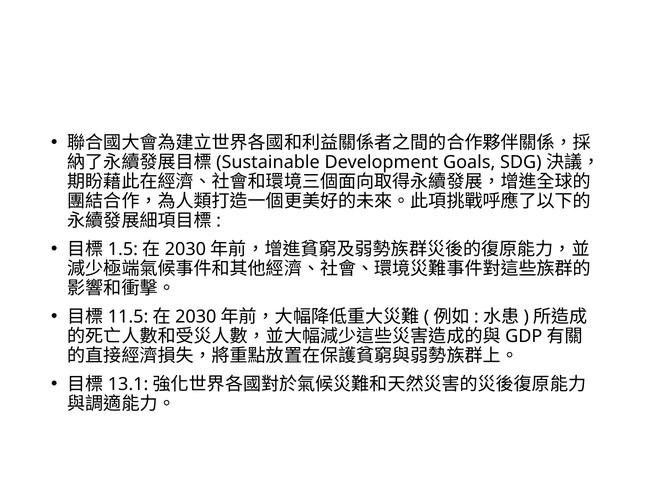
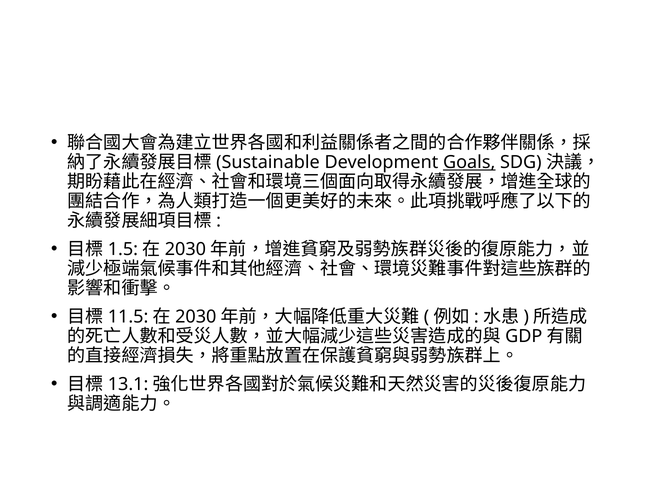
Goals underline: none -> present (469, 162)
